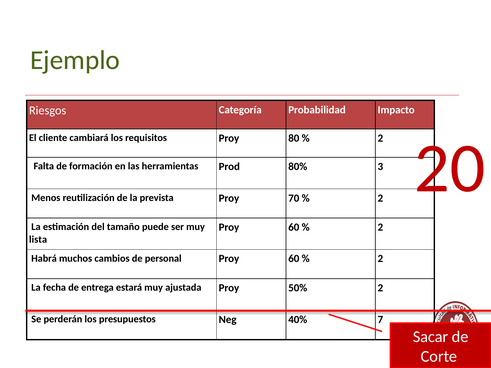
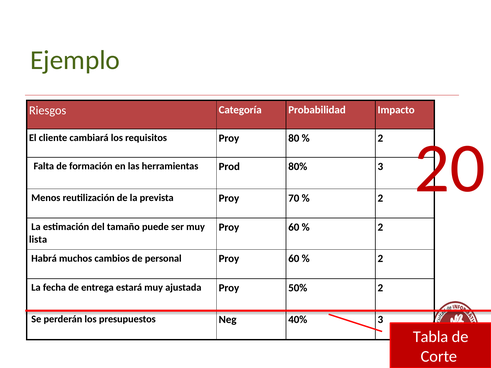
40% 7: 7 -> 3 (380, 320)
Sacar: Sacar -> Tabla (431, 337)
